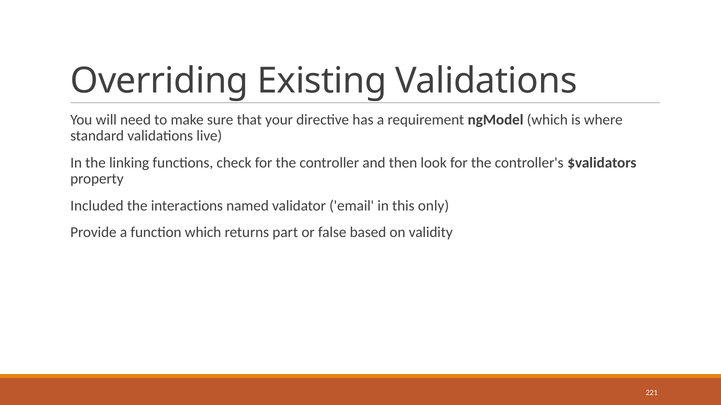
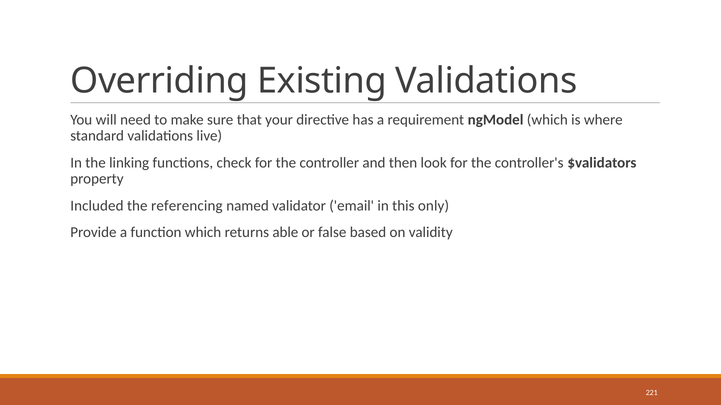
interactions: interactions -> referencing (187, 206)
part: part -> able (285, 233)
